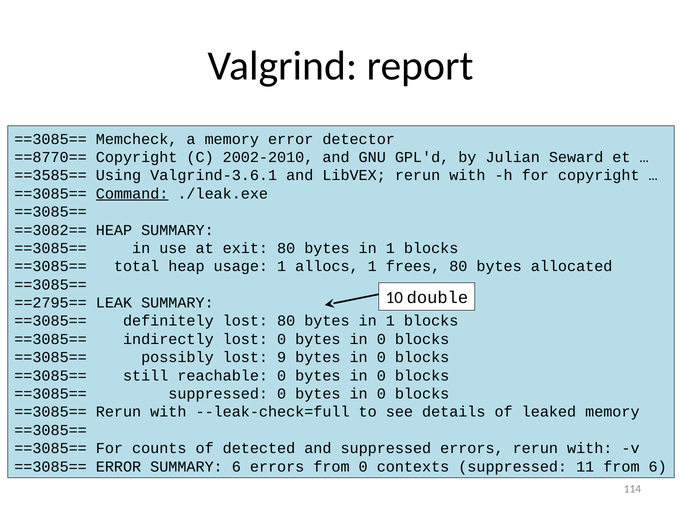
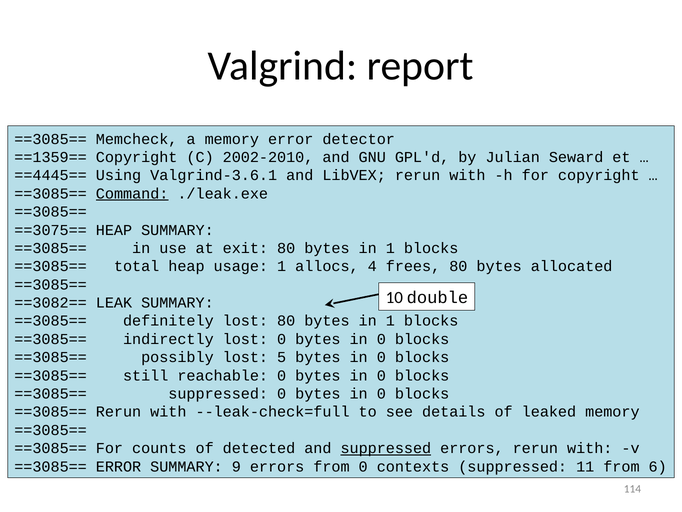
==8770==: ==8770== -> ==1359== (51, 157)
==3585==: ==3585== -> ==4445== (51, 175)
==3082==: ==3082== -> ==3075== (51, 230)
allocs 1: 1 -> 4 (372, 266)
==2795==: ==2795== -> ==3082== (51, 302)
9: 9 -> 5 (282, 357)
suppressed underline: none -> present (386, 448)
SUMMARY 6: 6 -> 9 (236, 466)
